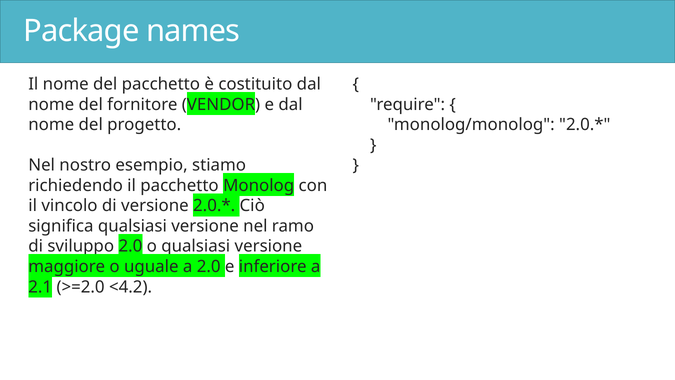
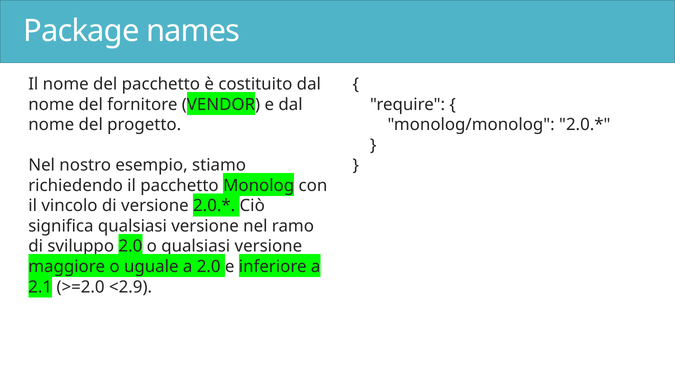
<4.2: <4.2 -> <2.9 (131, 287)
